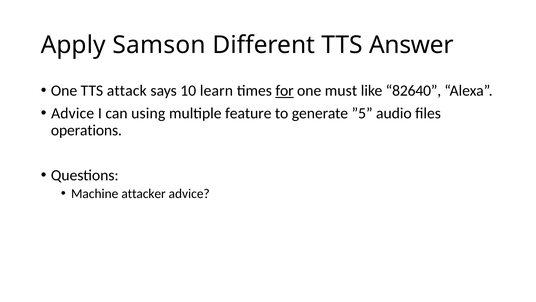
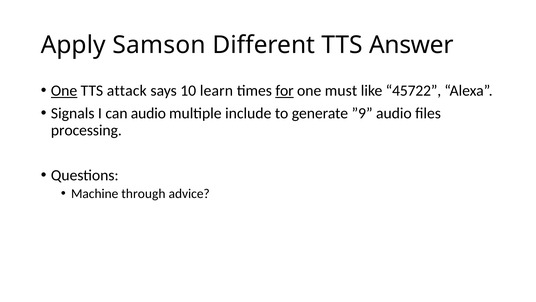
One underline: none -> present (64, 91)
82640: 82640 -> 45722 (413, 91)
Advice: Advice -> Signals (73, 113)
can using: using -> audio (148, 113)
feature: feature -> include (248, 113)
”5: ”5 -> ”9 (362, 113)
operations: operations -> processing (86, 130)
attacker: attacker -> through (143, 193)
